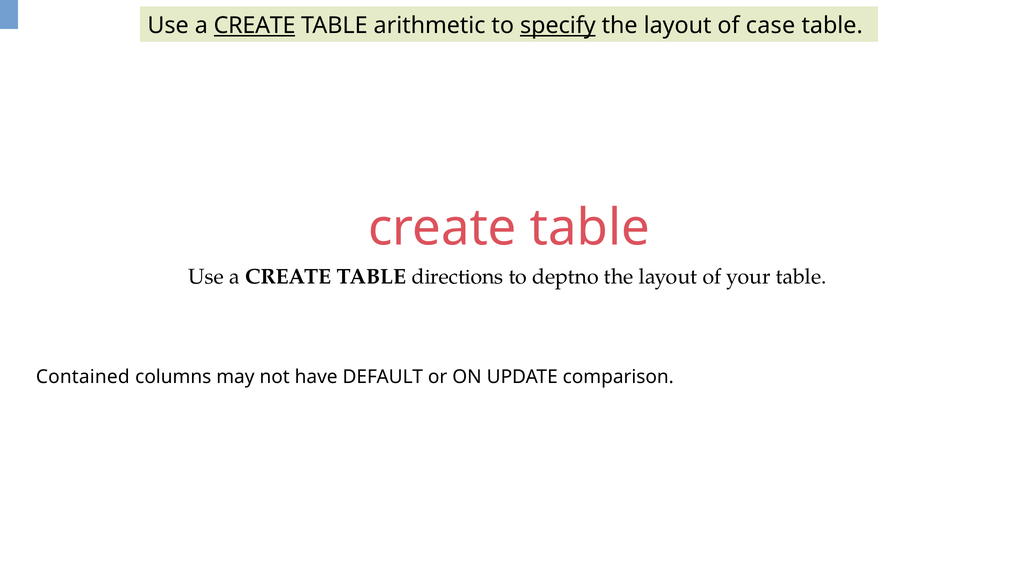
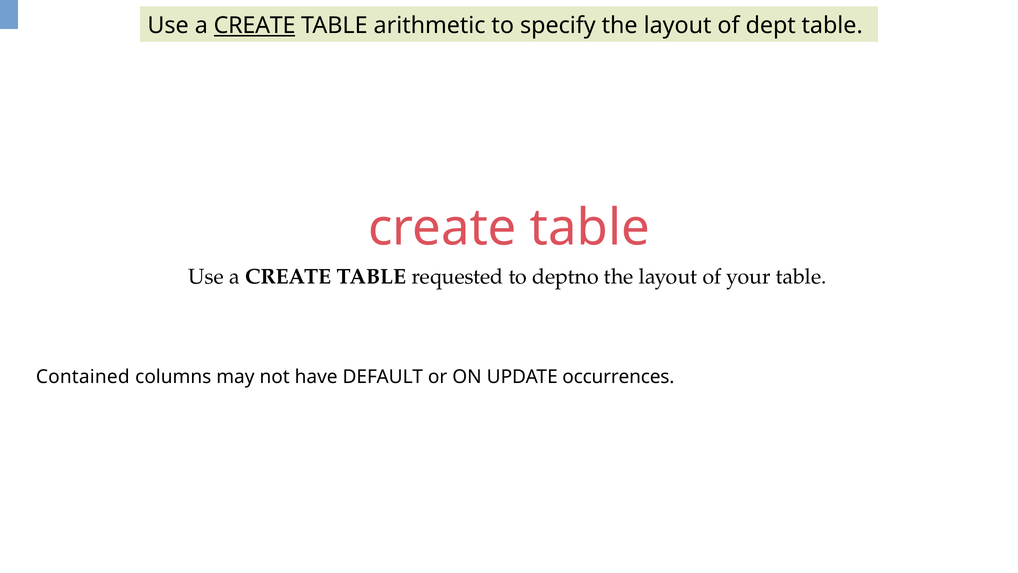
specify underline: present -> none (558, 26)
case: case -> dept (771, 26)
directions: directions -> requested (458, 276)
comparison: comparison -> occurrences (618, 377)
